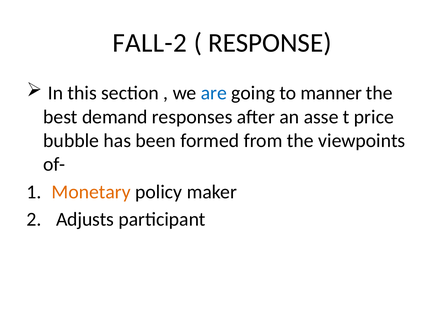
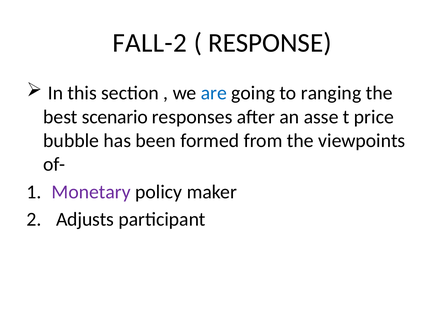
manner: manner -> ranging (331, 93)
demand: demand -> scenario (115, 117)
Monetary colour: orange -> purple (91, 192)
